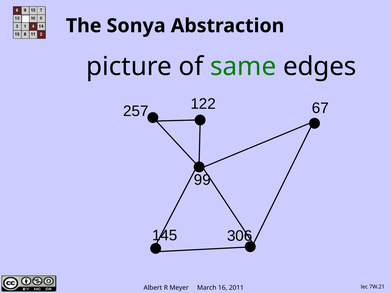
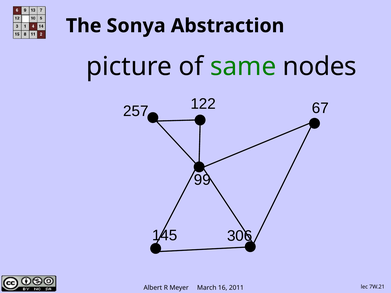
edges: edges -> nodes (320, 66)
